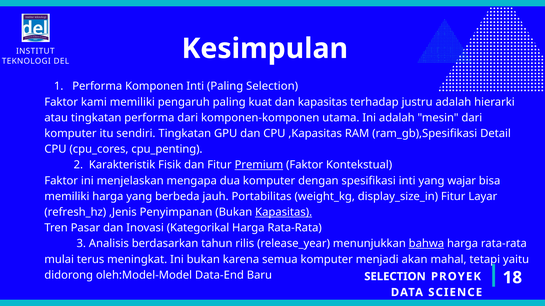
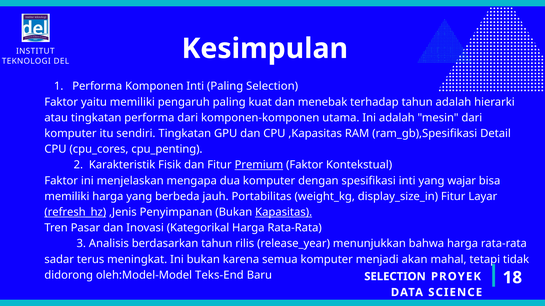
kami: kami -> yaitu (94, 102)
dan kapasitas: kapasitas -> menebak (323, 102)
terhadap justru: justru -> tahun (417, 102)
refresh_hz underline: none -> present (75, 212)
bahwa underline: present -> none (426, 244)
mulai: mulai -> sadar (59, 260)
yaitu: yaitu -> tidak (516, 260)
Data-End: Data-End -> Teks-End (219, 276)
